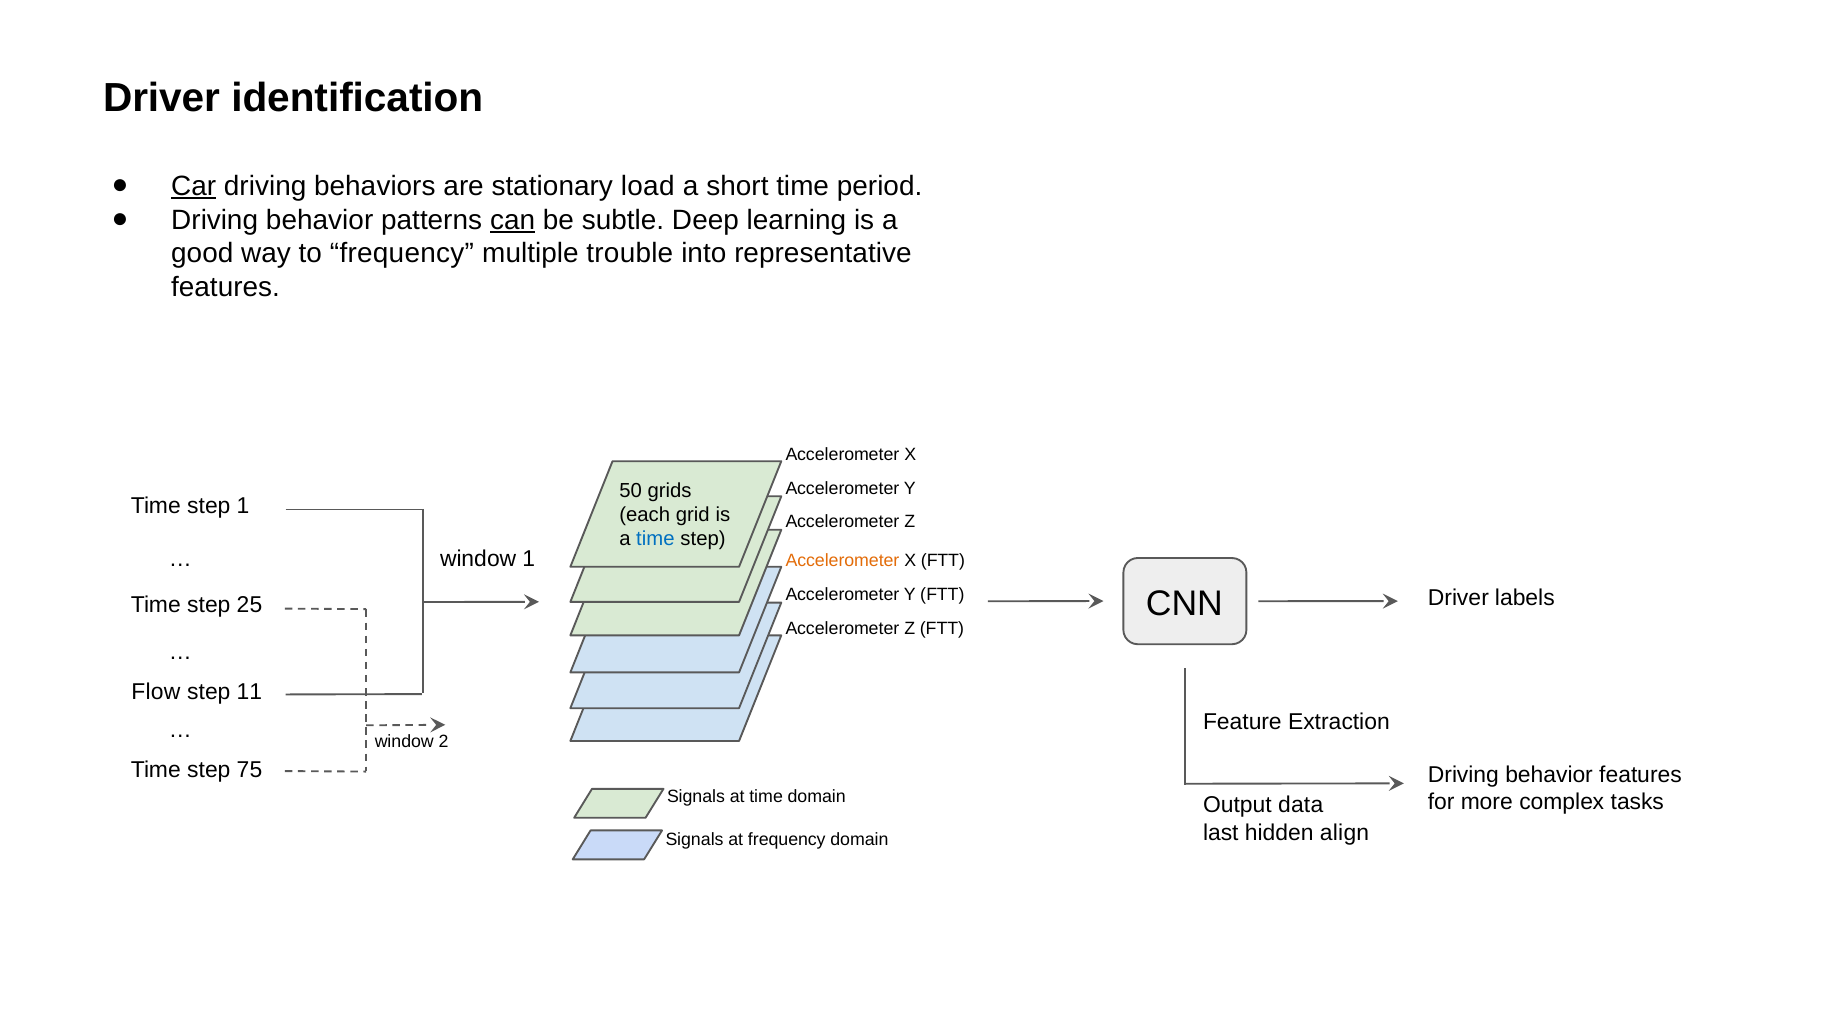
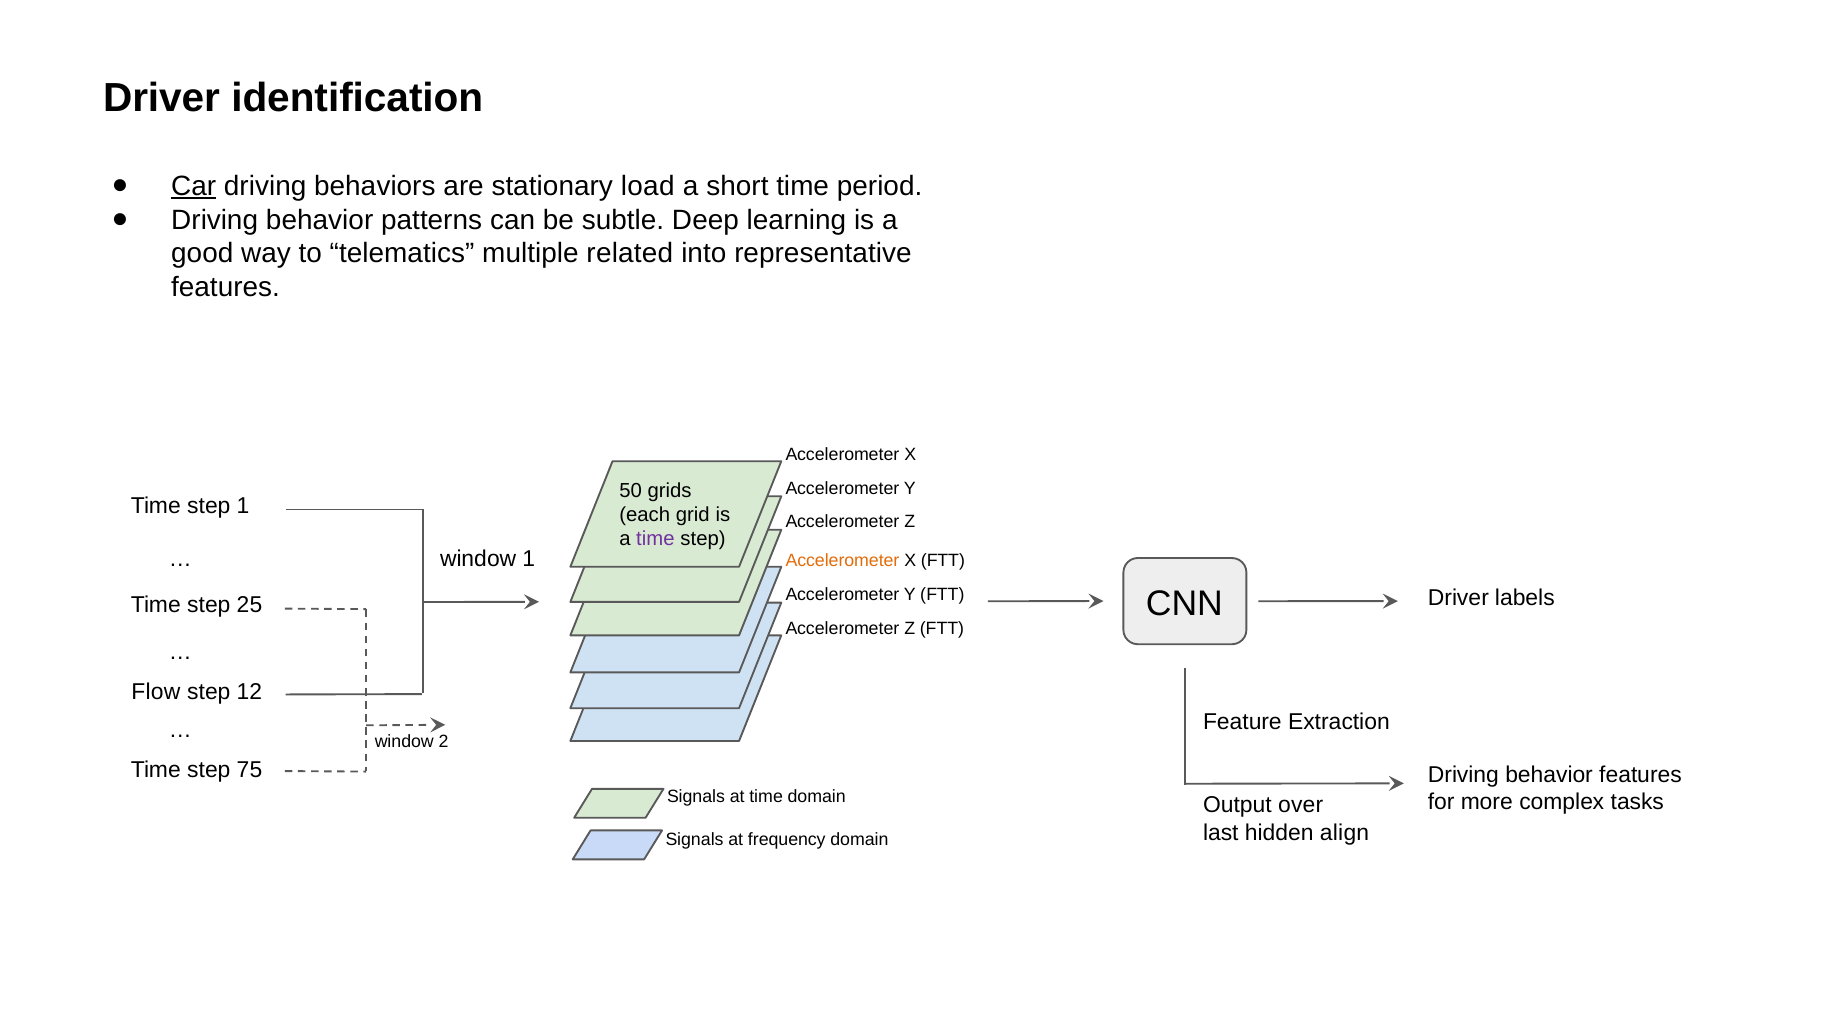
can underline: present -> none (513, 220)
to frequency: frequency -> telematics (402, 253)
trouble: trouble -> related (630, 253)
time colour: blue -> purple (655, 539)
11: 11 -> 12 (249, 692)
data: data -> over (1301, 805)
